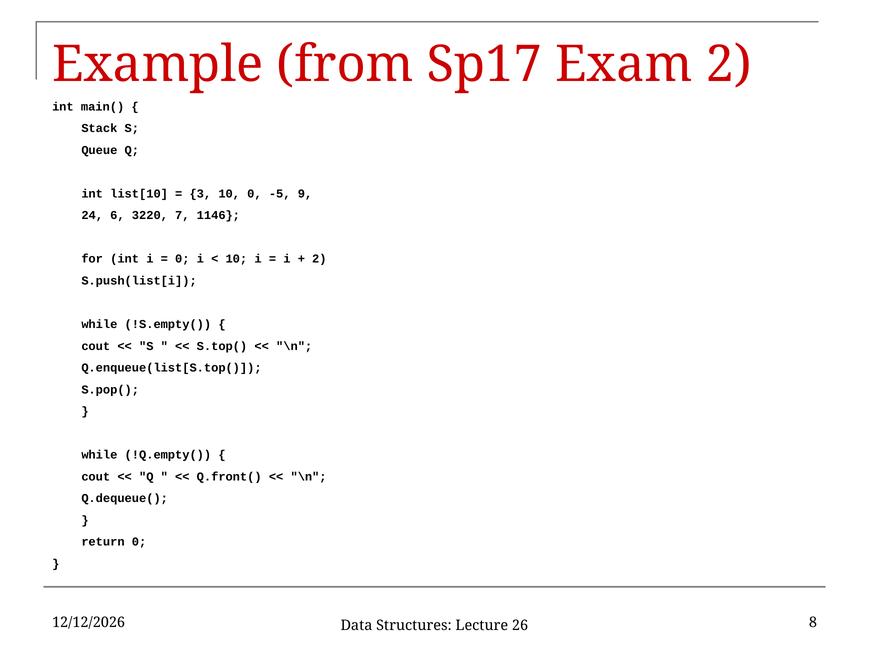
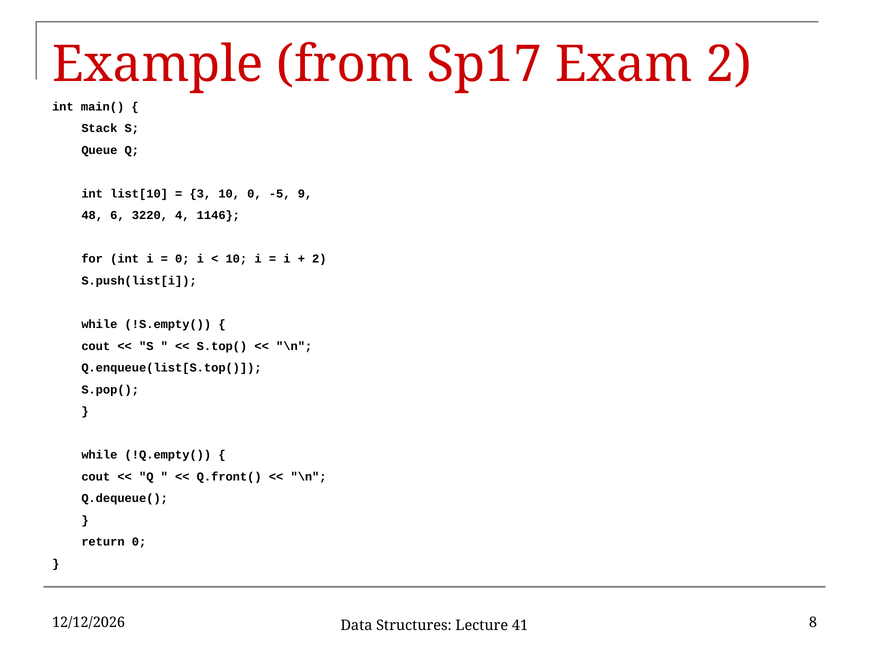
24: 24 -> 48 (92, 215)
7: 7 -> 4 (182, 215)
26: 26 -> 41 (520, 625)
